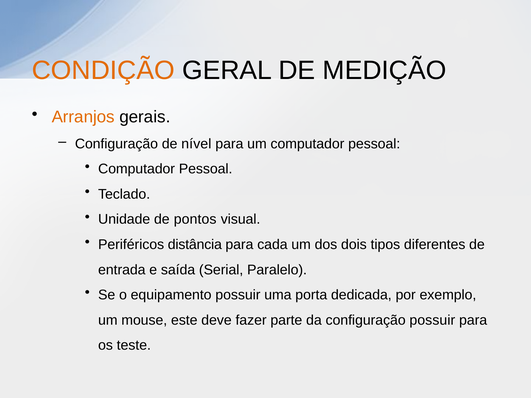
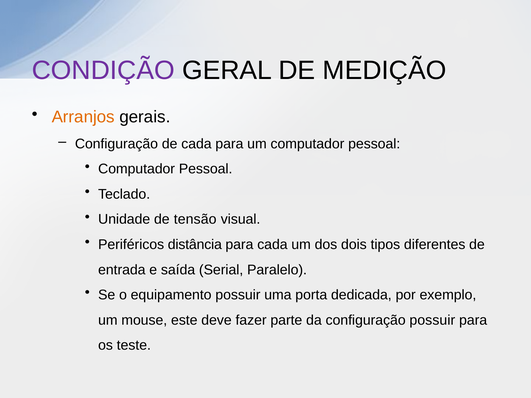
CONDIÇÃO colour: orange -> purple (103, 71)
de nível: nível -> cada (196, 144)
pontos: pontos -> tensão (195, 219)
